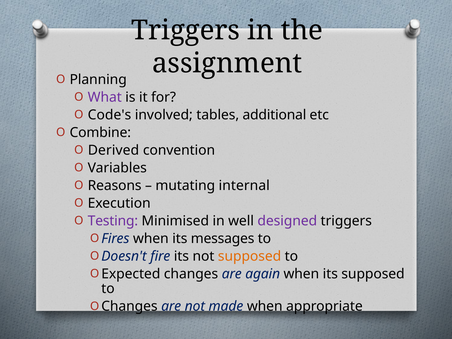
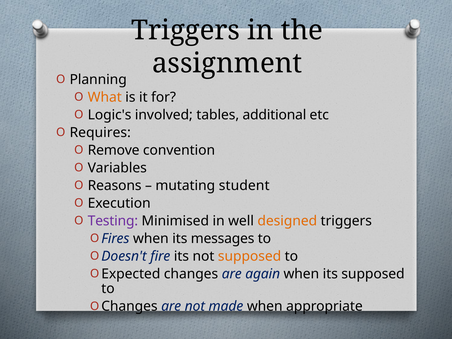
What colour: purple -> orange (105, 97)
Code's: Code's -> Logic's (110, 115)
Combine: Combine -> Requires (100, 132)
Derived: Derived -> Remove (114, 150)
internal: internal -> student (244, 185)
designed colour: purple -> orange (287, 221)
